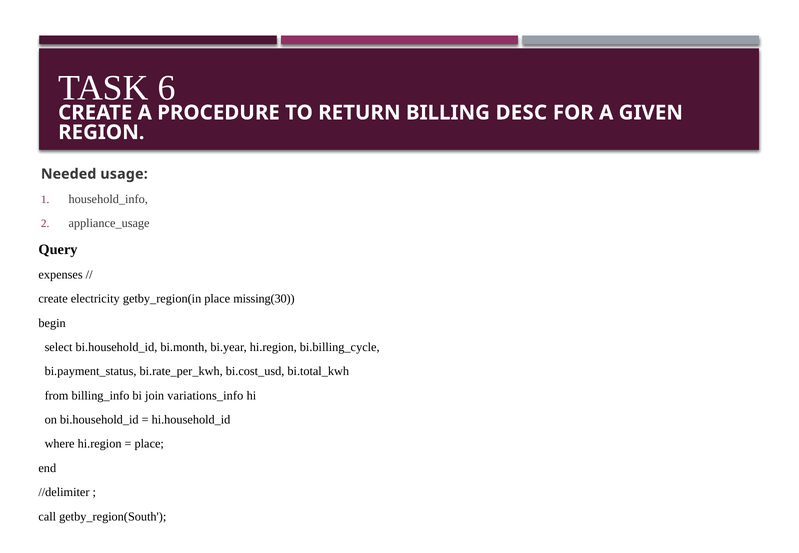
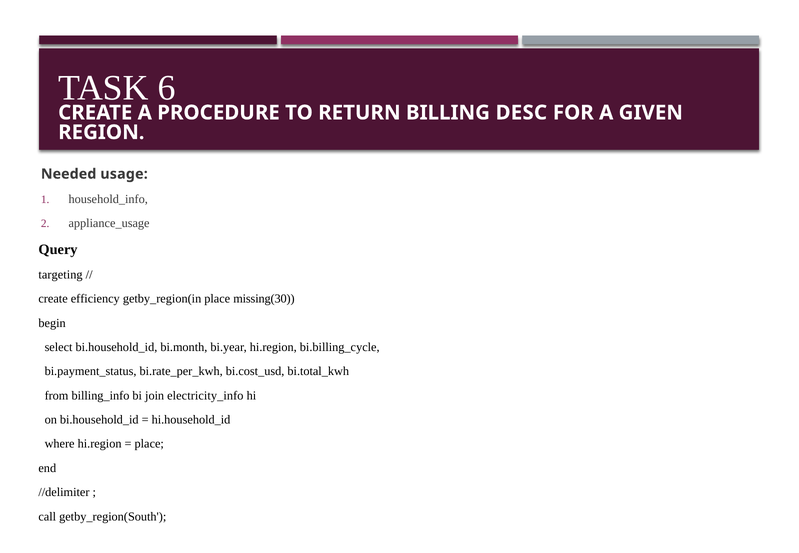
expenses: expenses -> targeting (61, 275)
electricity: electricity -> efficiency (95, 299)
variations_info: variations_info -> electricity_info (205, 396)
